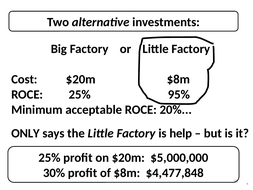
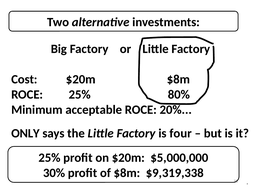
95%: 95% -> 80% (179, 94)
help: help -> four (181, 133)
$4,477,848: $4,477,848 -> $9,319,338 (175, 173)
